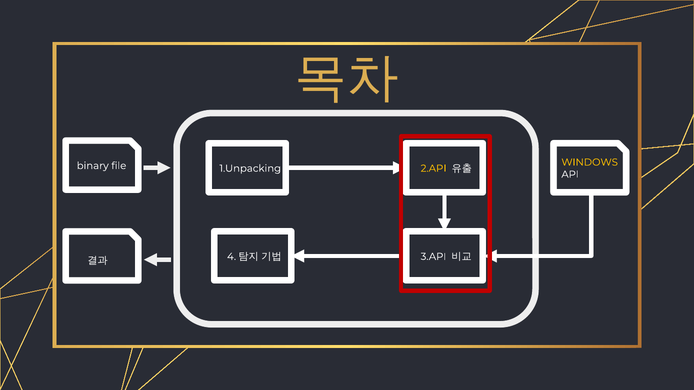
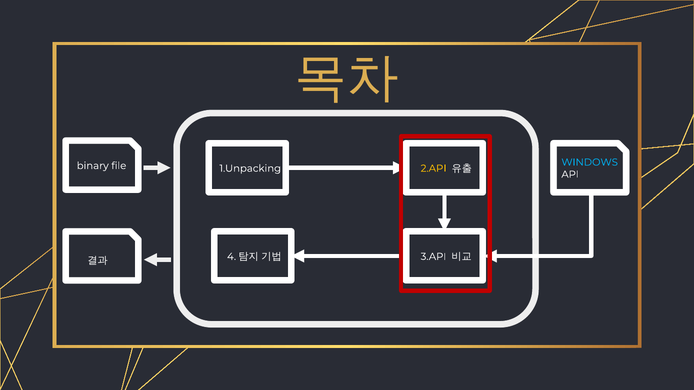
WINDOWS colour: yellow -> light blue (590, 162)
